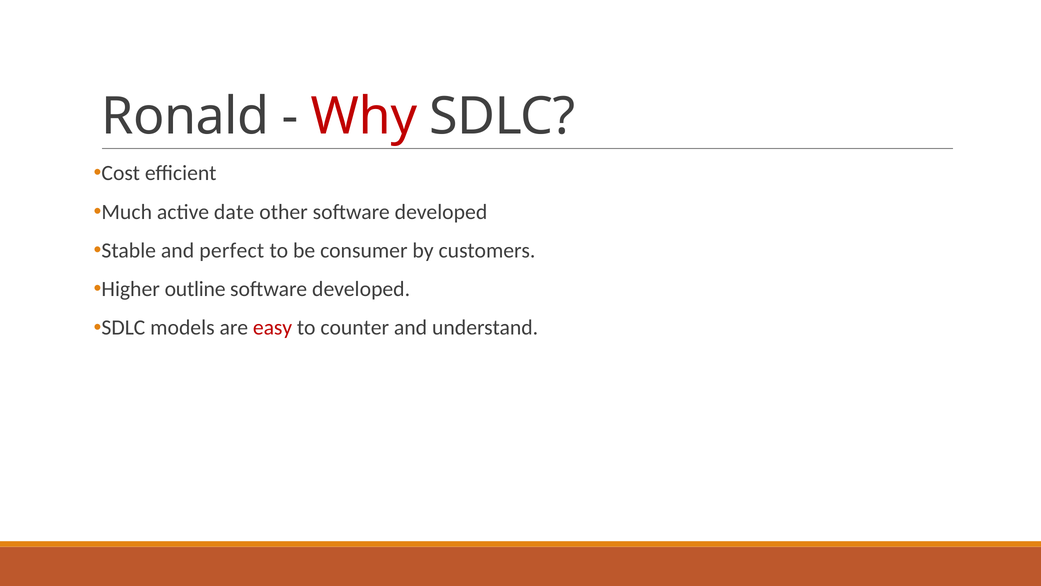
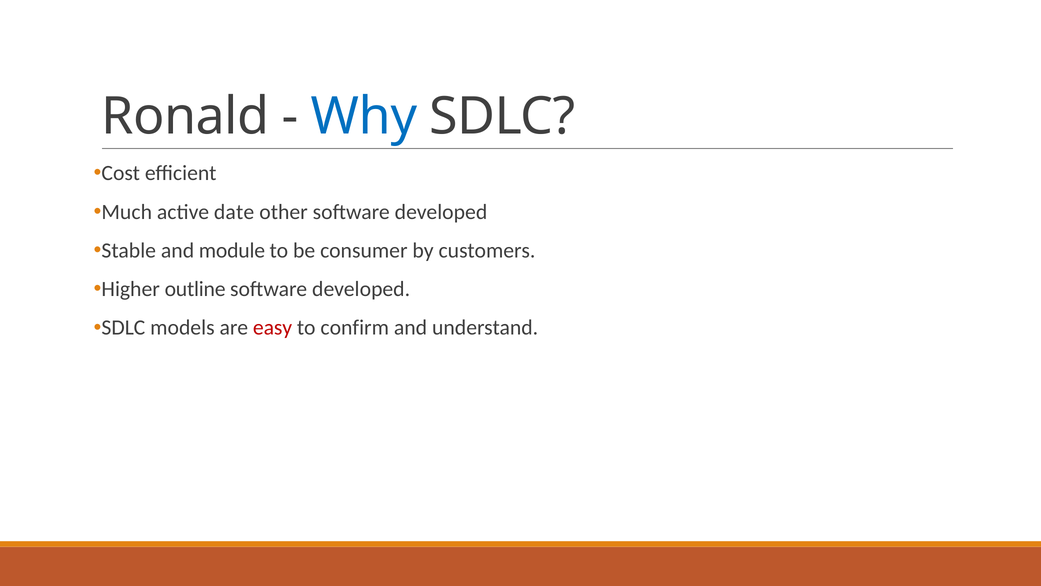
Why colour: red -> blue (364, 117)
perfect: perfect -> module (232, 250)
counter: counter -> confirm (355, 328)
